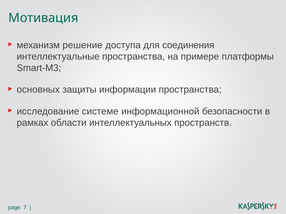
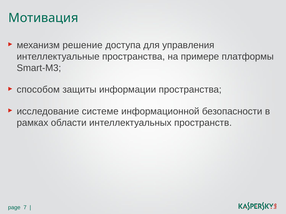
соединения: соединения -> управления (188, 45)
основных: основных -> способом (38, 90)
